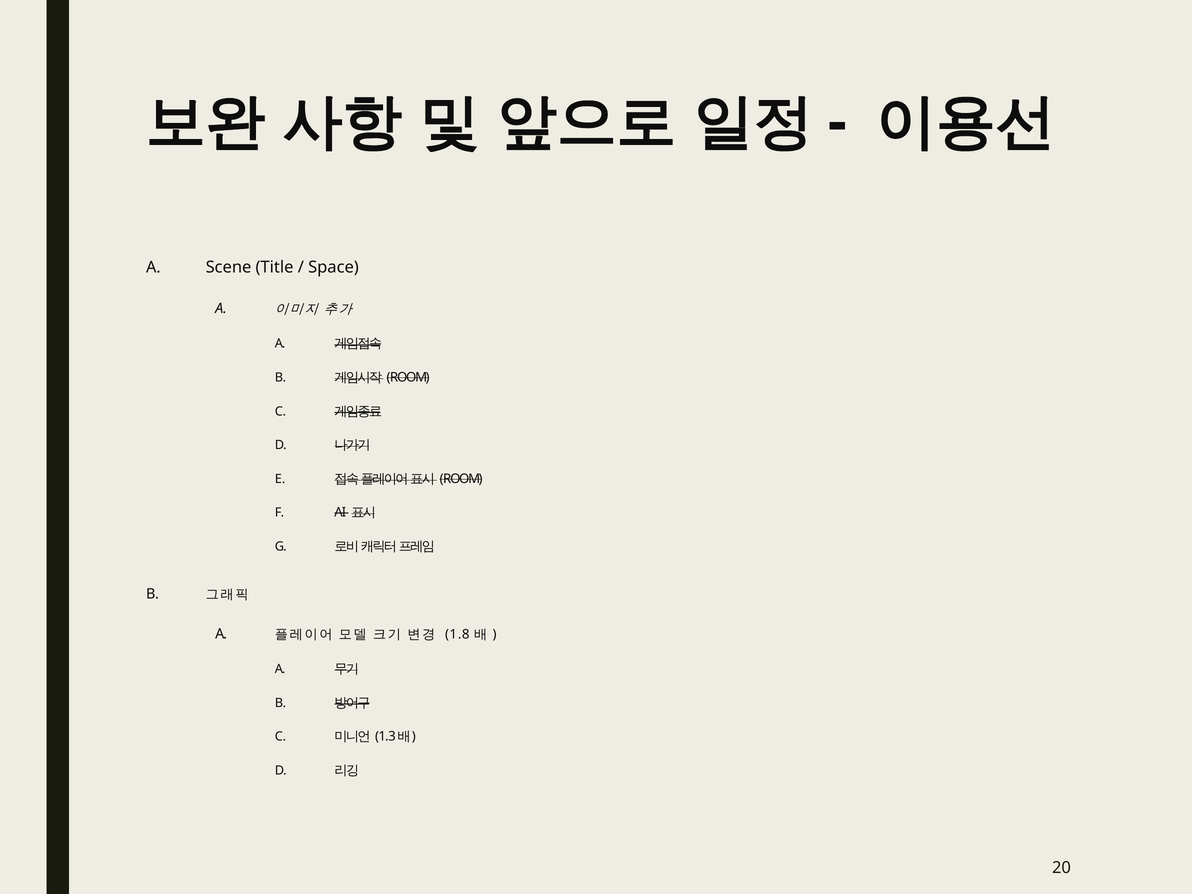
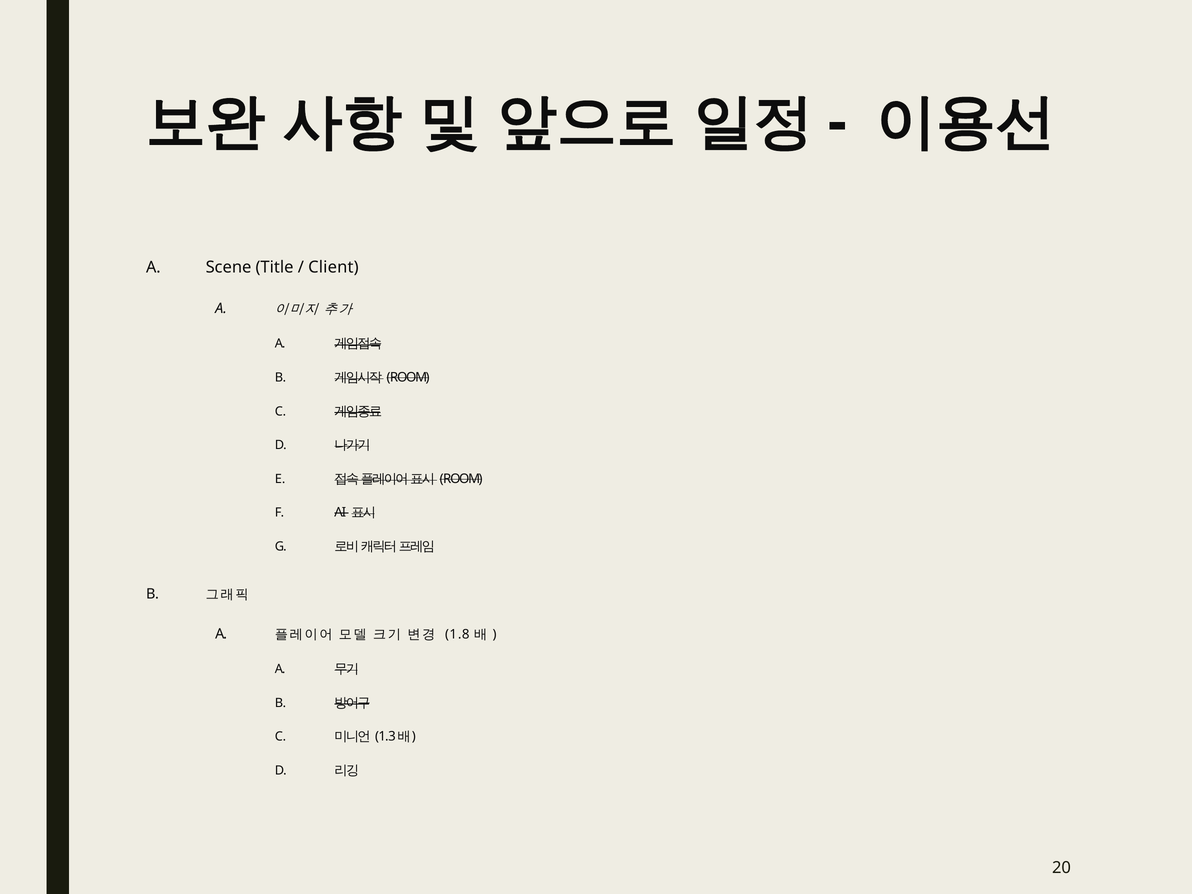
Space: Space -> Client (333, 267)
